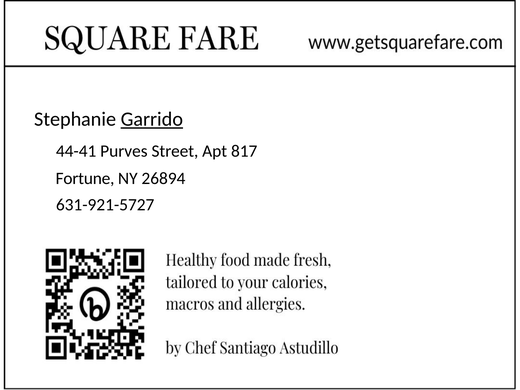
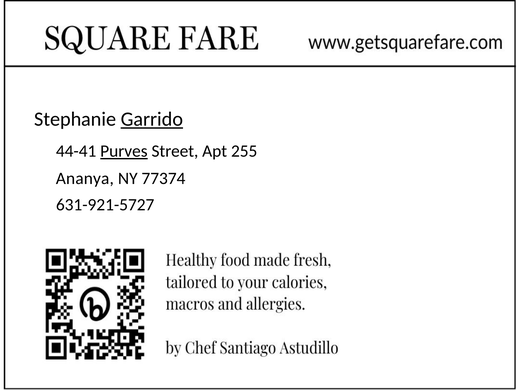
Purves underline: none -> present (124, 151)
817: 817 -> 255 (244, 151)
Fortune: Fortune -> Ananya (85, 178)
26894: 26894 -> 77374 (163, 178)
